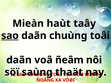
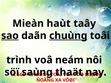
chuùng underline: none -> present (68, 36)
daãn: daãn -> trình (19, 60)
ñeâm: ñeâm -> neám (69, 60)
